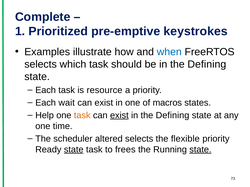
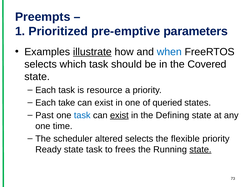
Complete: Complete -> Preempts (43, 17)
keystrokes: keystrokes -> parameters (196, 31)
illustrate underline: none -> present (92, 52)
be in the Defining: Defining -> Covered (207, 64)
wait: wait -> take (67, 103)
macros: macros -> queried (167, 103)
Help: Help -> Past (45, 116)
task colour: orange -> blue (82, 116)
state underline: present -> none (74, 150)
